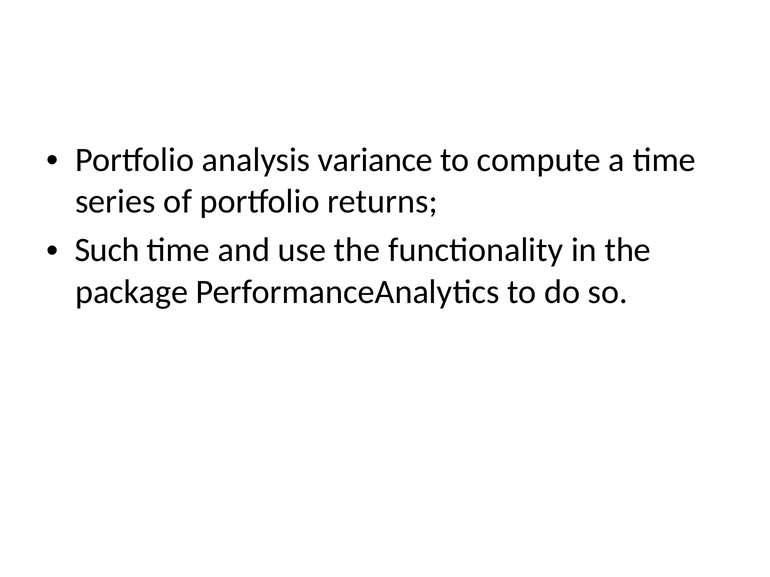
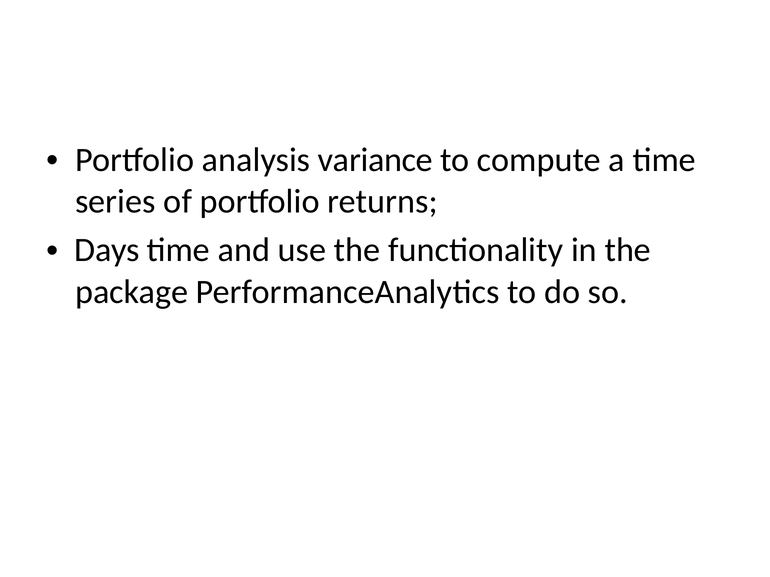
Such: Such -> Days (107, 250)
